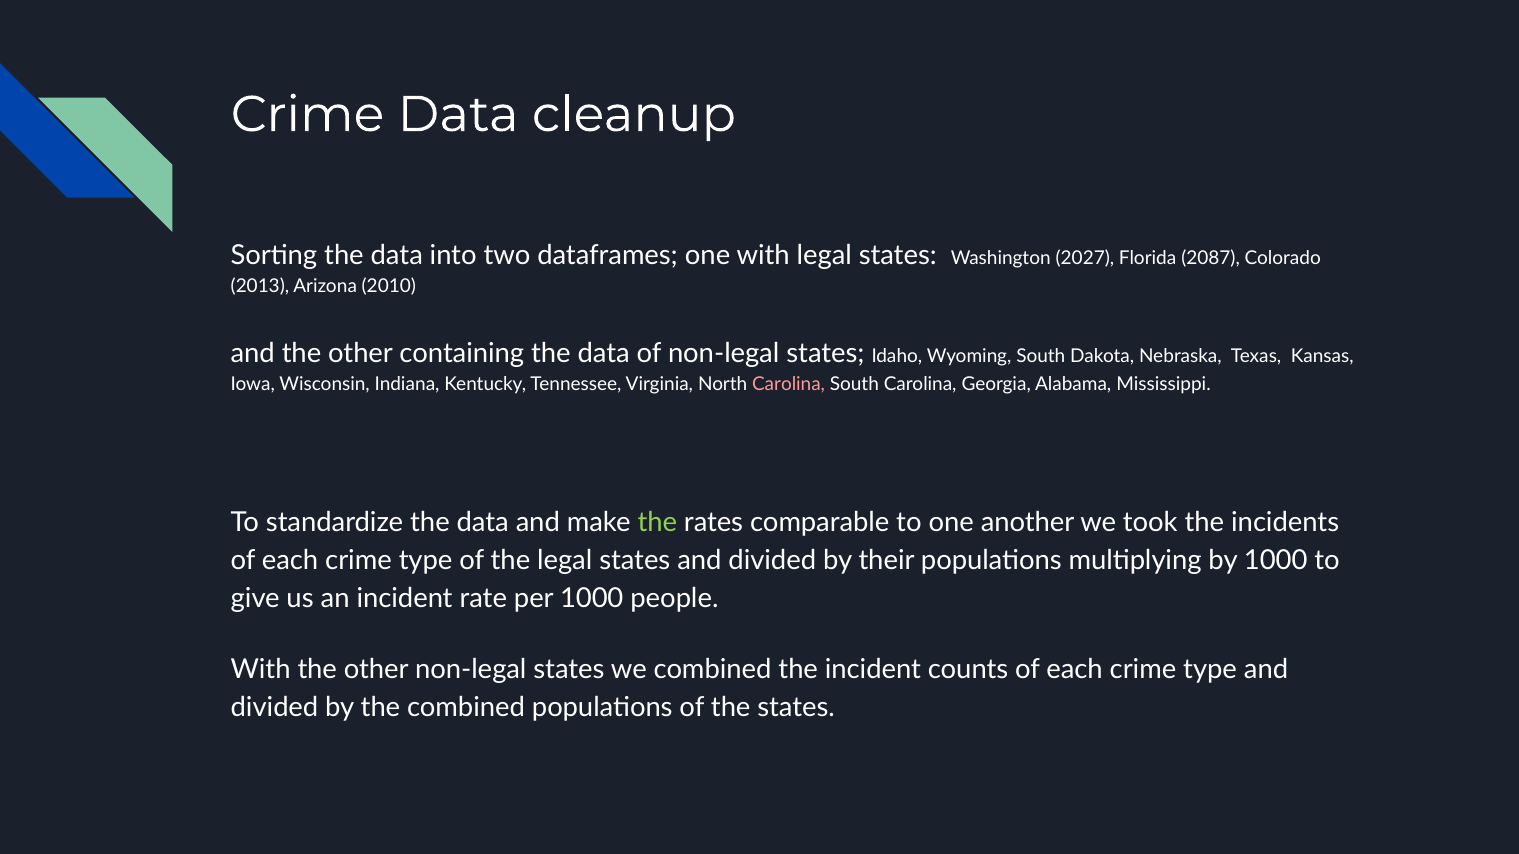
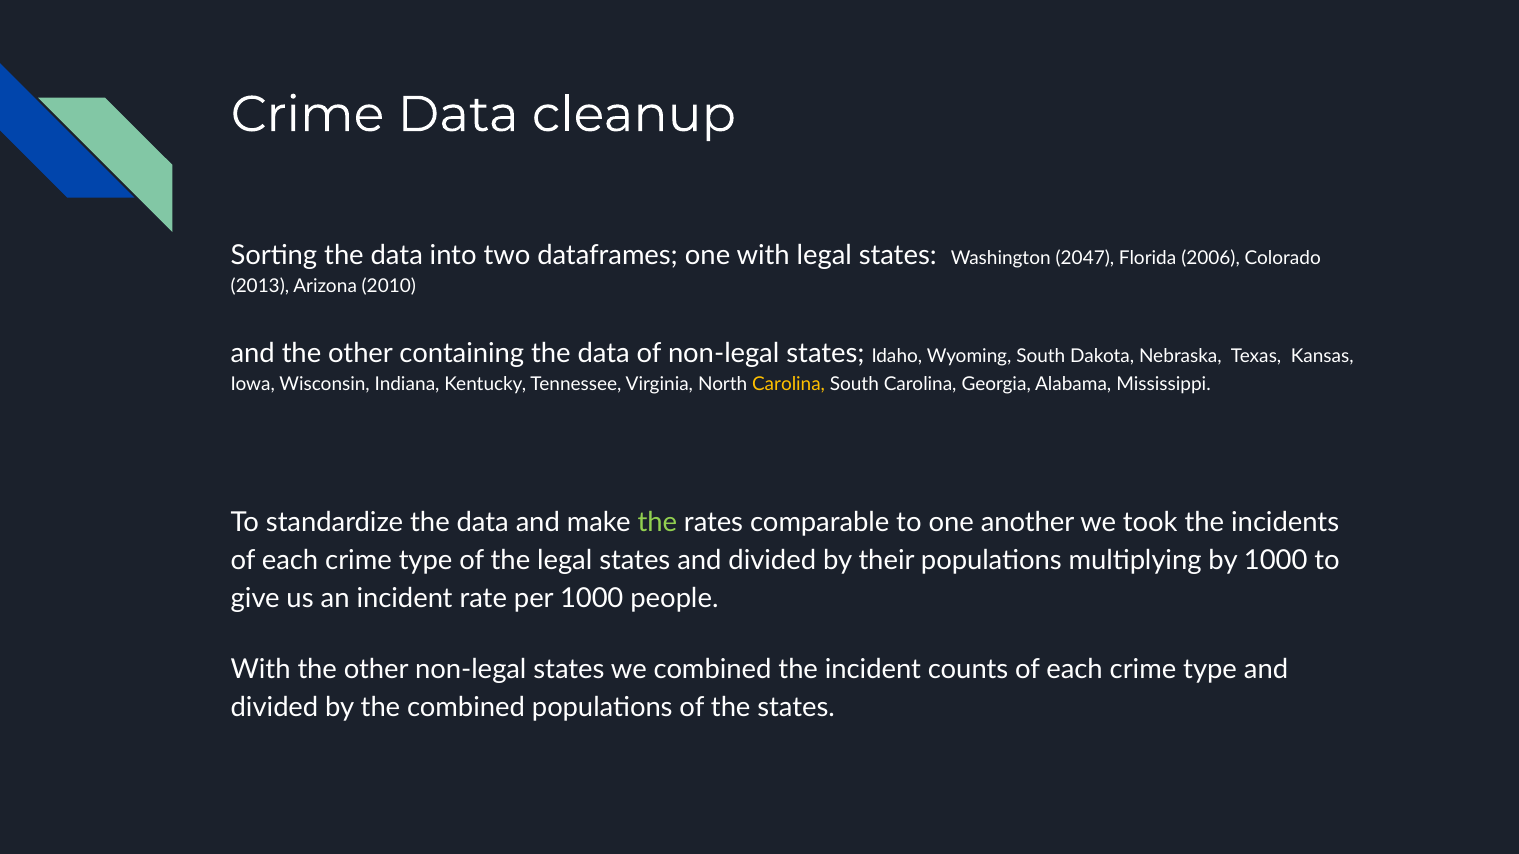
2027: 2027 -> 2047 (1085, 259)
2087: 2087 -> 2006 (1211, 259)
Carolina colour: pink -> yellow (789, 384)
